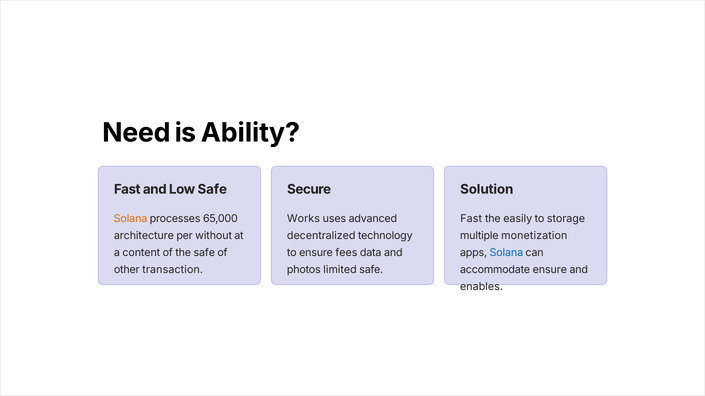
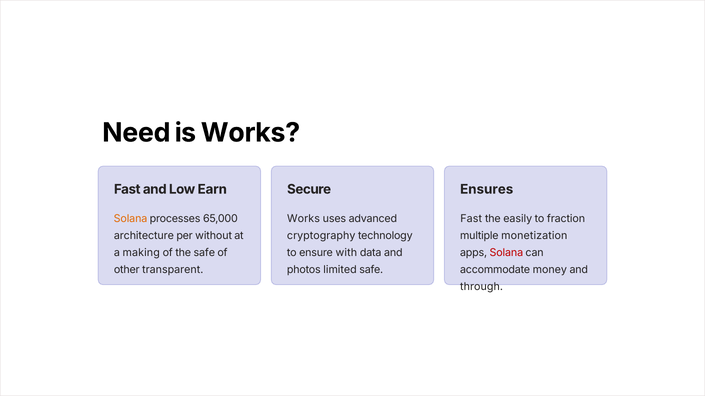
is Ability: Ability -> Works (250, 133)
Low Safe: Safe -> Earn (212, 190)
Solution: Solution -> Ensures (487, 190)
storage: storage -> fraction (566, 219)
decentralized: decentralized -> cryptography (321, 236)
content: content -> making (141, 253)
fees: fees -> with (346, 253)
Solana colour: blue -> red (506, 253)
transaction: transaction -> transparent (173, 270)
accommodate ensure: ensure -> money (550, 270)
enables: enables -> through (482, 287)
